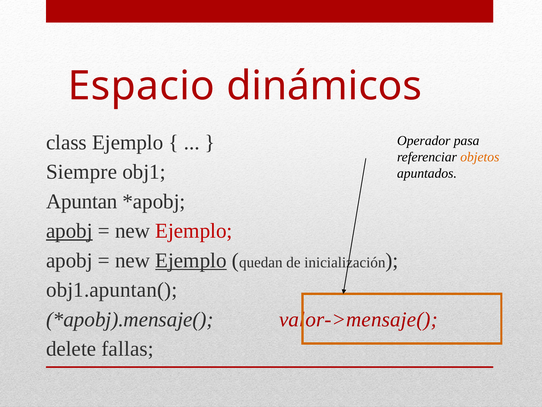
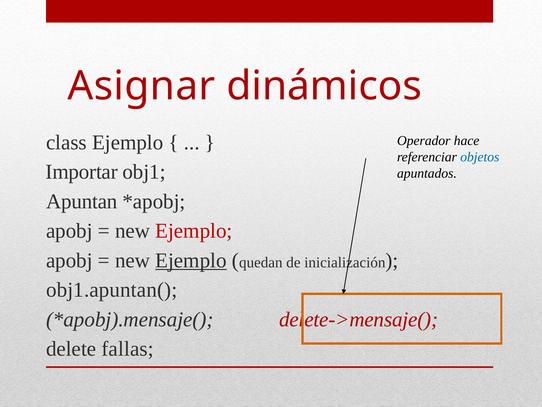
Espacio: Espacio -> Asignar (141, 86)
pasa: pasa -> hace (467, 141)
objetos colour: orange -> blue (480, 157)
Siempre: Siempre -> Importar (82, 172)
apobj underline: present -> none (69, 231)
valor->mensaje(: valor->mensaje( -> delete->mensaje( (359, 319)
